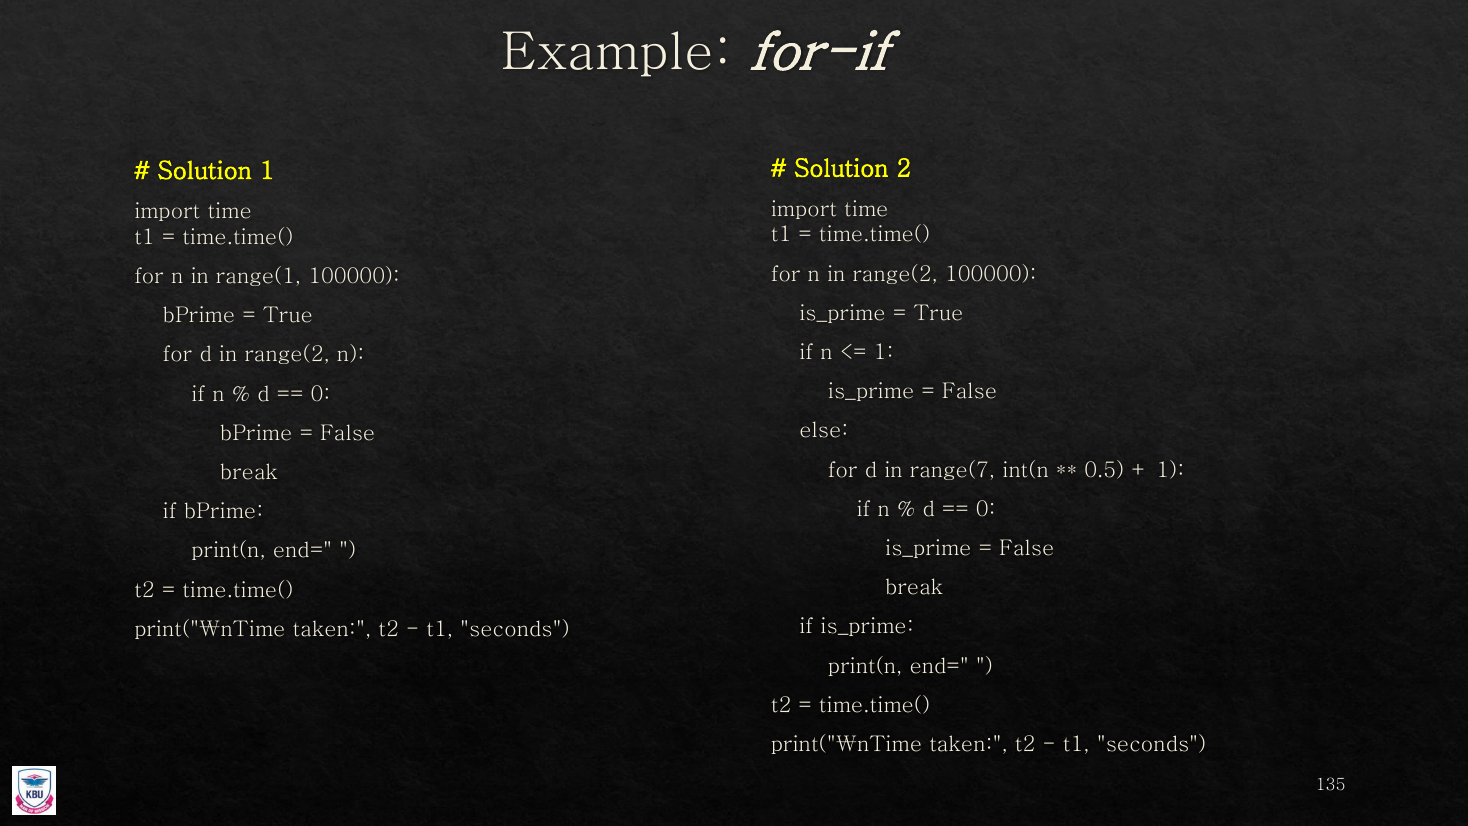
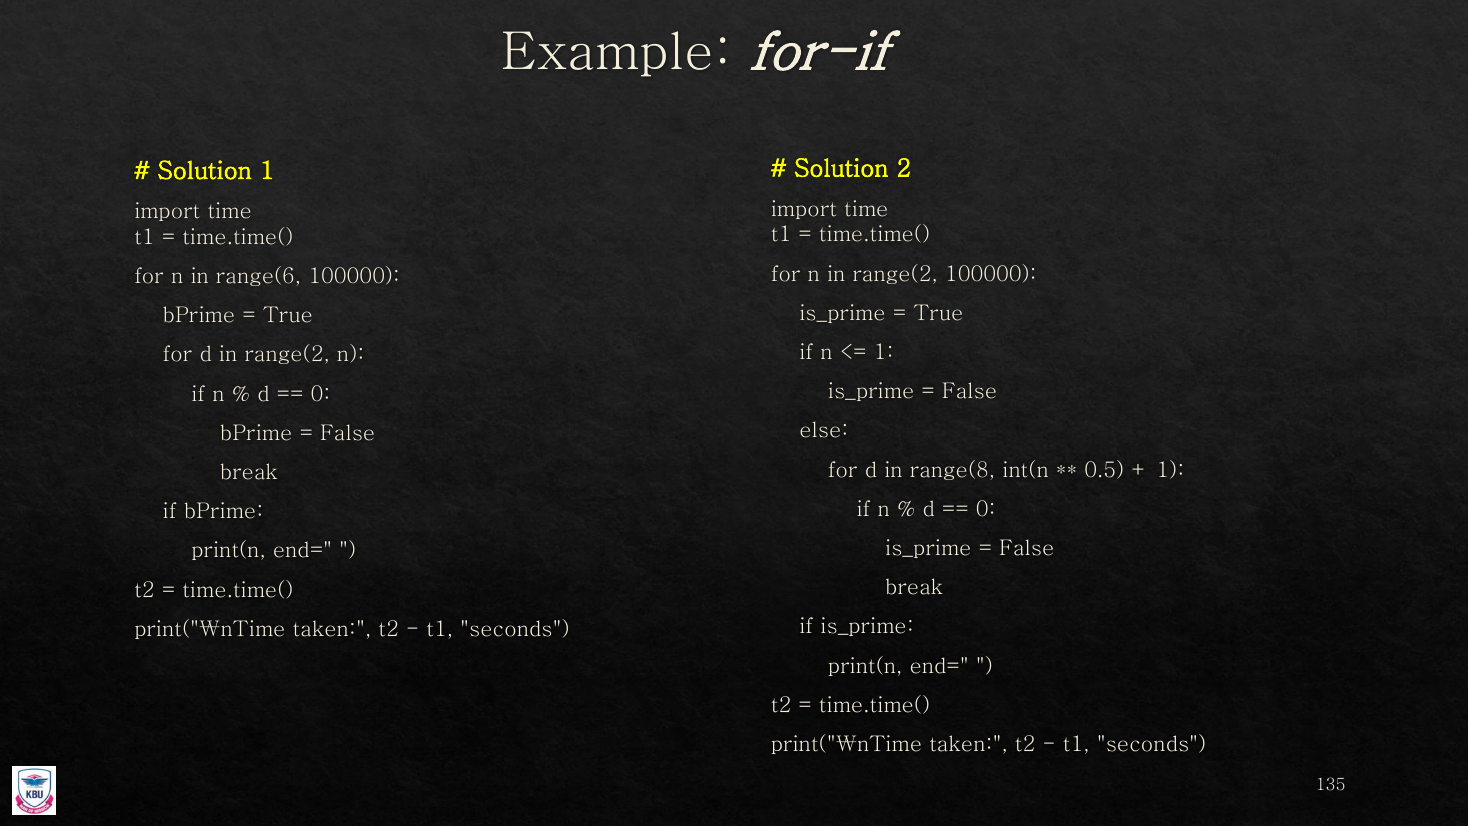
range(1: range(1 -> range(6 (259, 276)
range(7: range(7 -> range(8 (952, 470)
